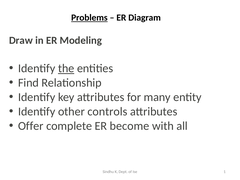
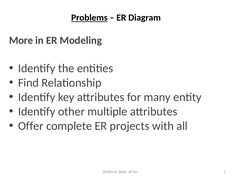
Draw: Draw -> More (21, 40)
the underline: present -> none (66, 68)
controls: controls -> multiple (107, 112)
become: become -> projects (130, 126)
